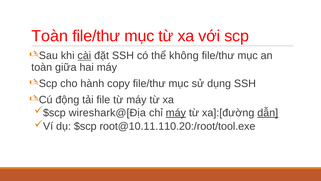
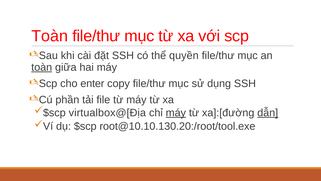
cài underline: present -> none (84, 56)
không: không -> quyền (184, 56)
toàn underline: none -> present (42, 67)
hành: hành -> enter (92, 83)
động: động -> phần (67, 100)
wireshark@[Địa: wireshark@[Địa -> virtualbox@[Địa (107, 112)
root@10.11.110.20:/root/tool.exe: root@10.11.110.20:/root/tool.exe -> root@10.10.130.20:/root/tool.exe (177, 126)
